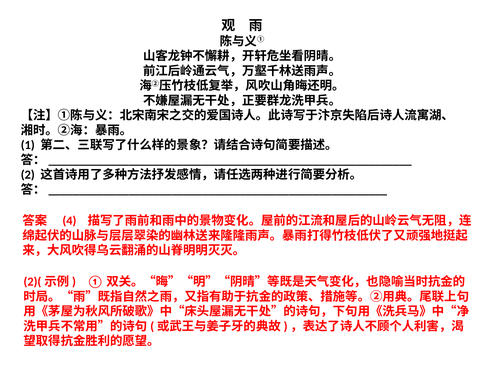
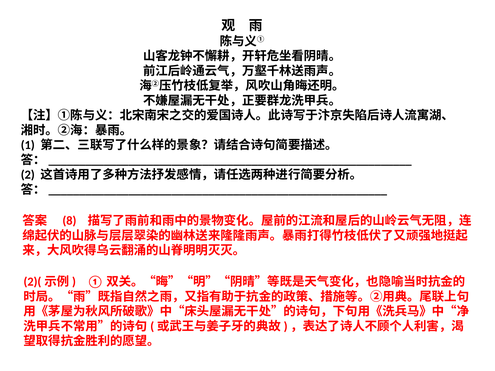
4: 4 -> 8 (69, 221)
